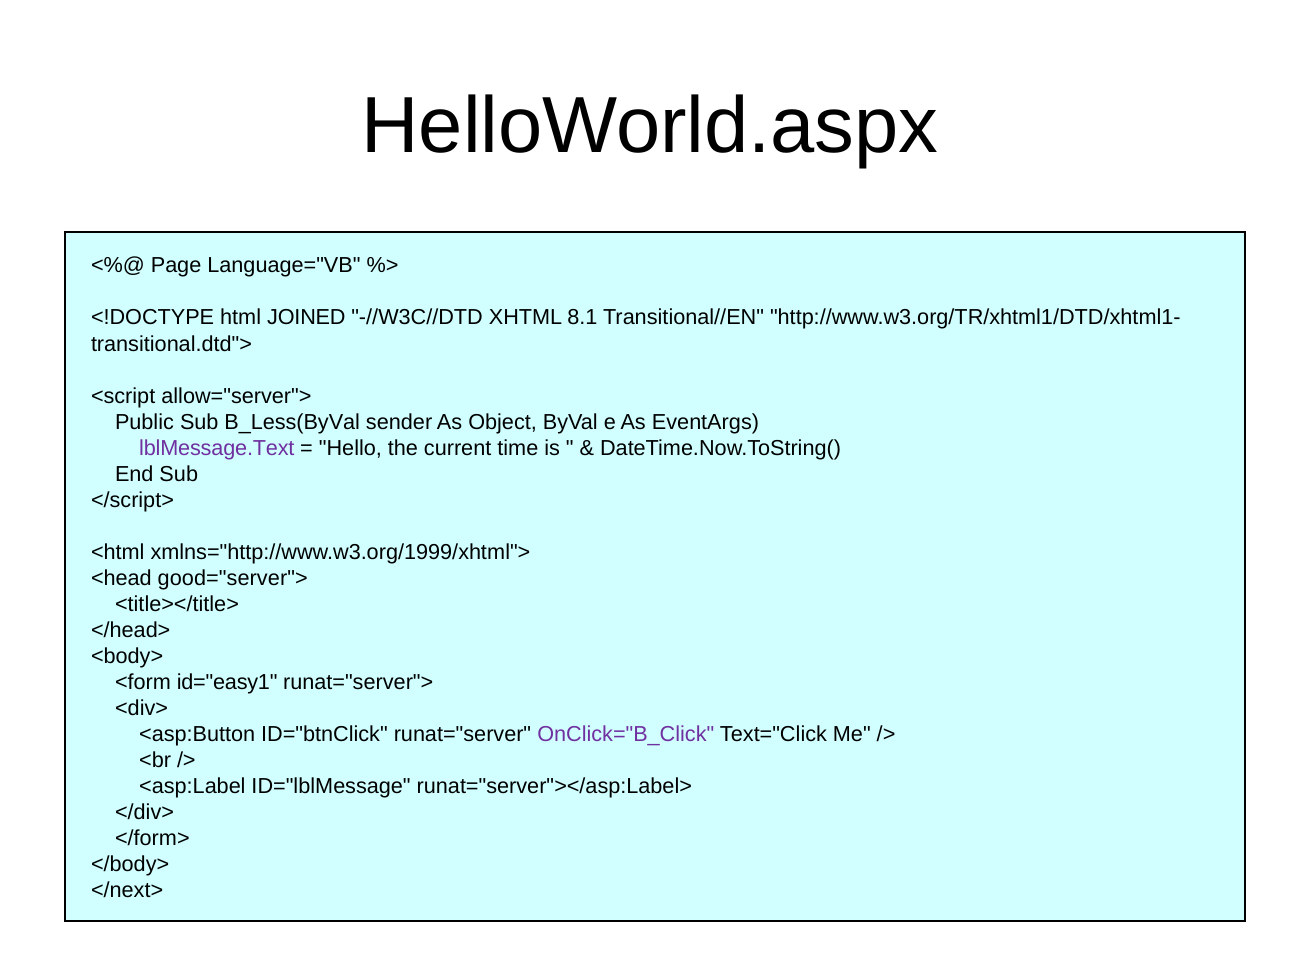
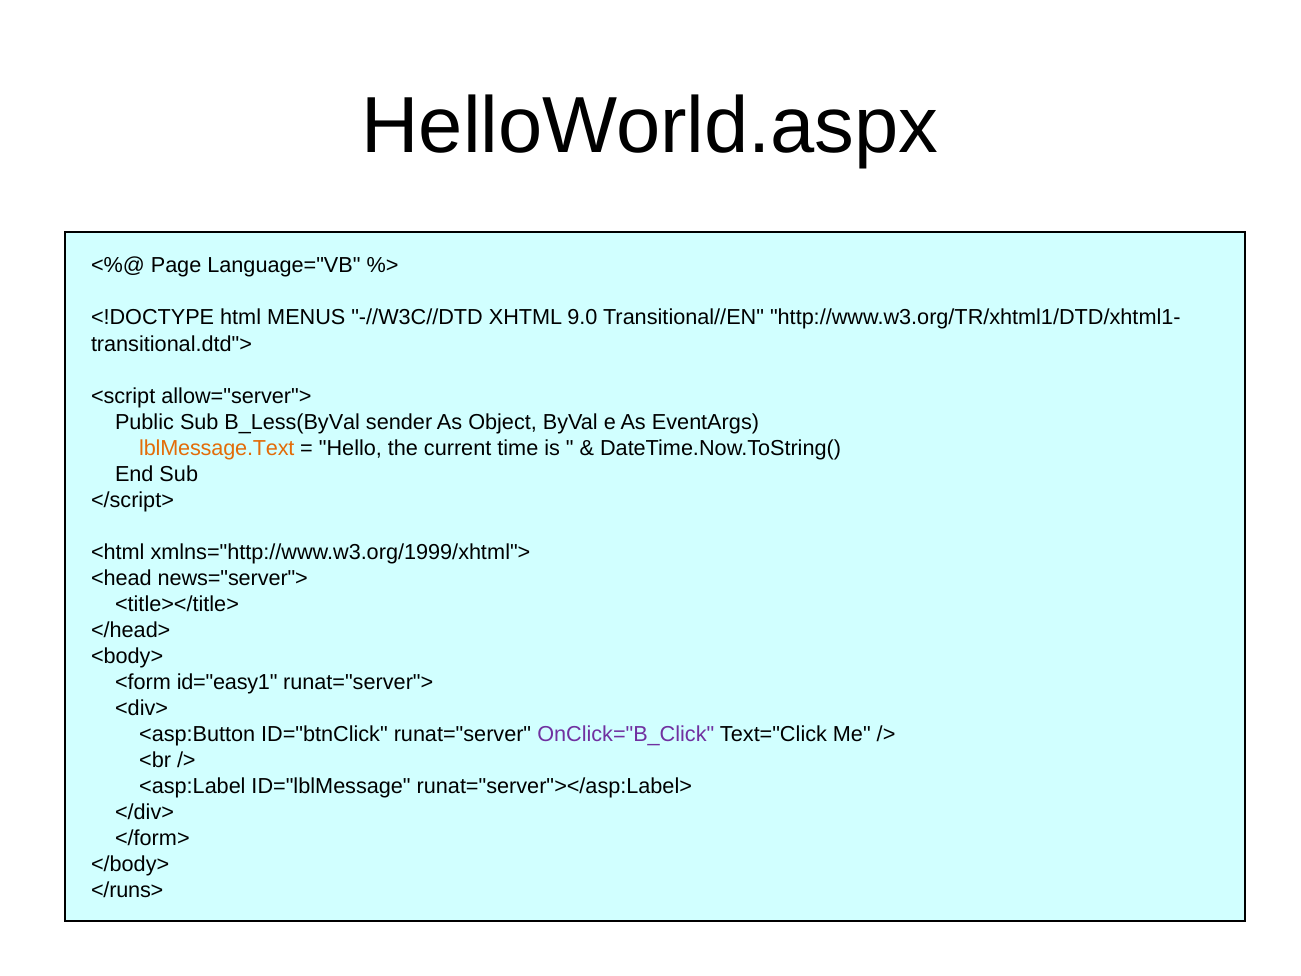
JOINED: JOINED -> MENUS (306, 318)
8.1: 8.1 -> 9.0 (582, 318)
lblMessage.Text colour: purple -> orange (217, 448)
good="server">: good="server"> -> news="server"> (233, 578)
</next>: </next> -> </runs> (127, 890)
